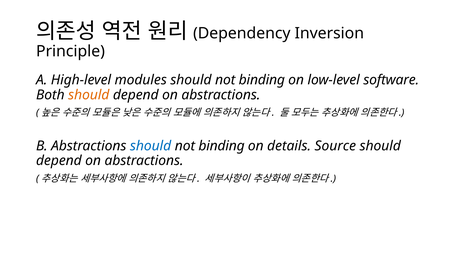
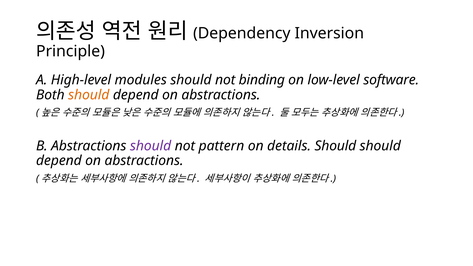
should colour: blue -> purple (151, 146)
binding: binding -> pattern (221, 146)
details Source: Source -> Should (335, 146)
